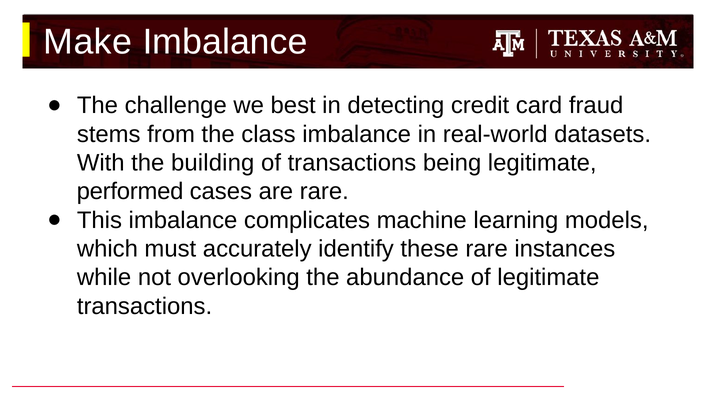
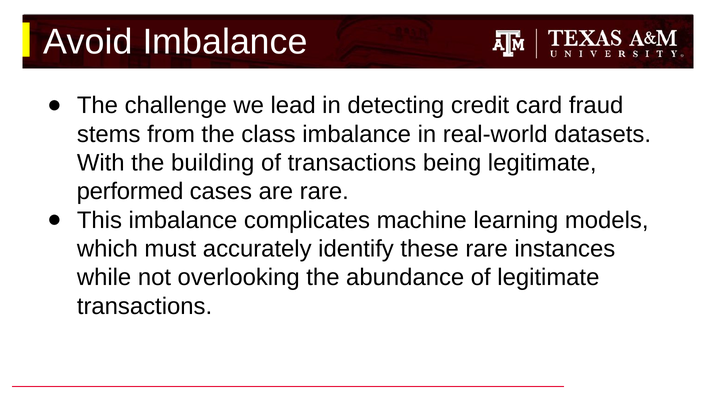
Make: Make -> Avoid (88, 42)
best: best -> lead (293, 106)
